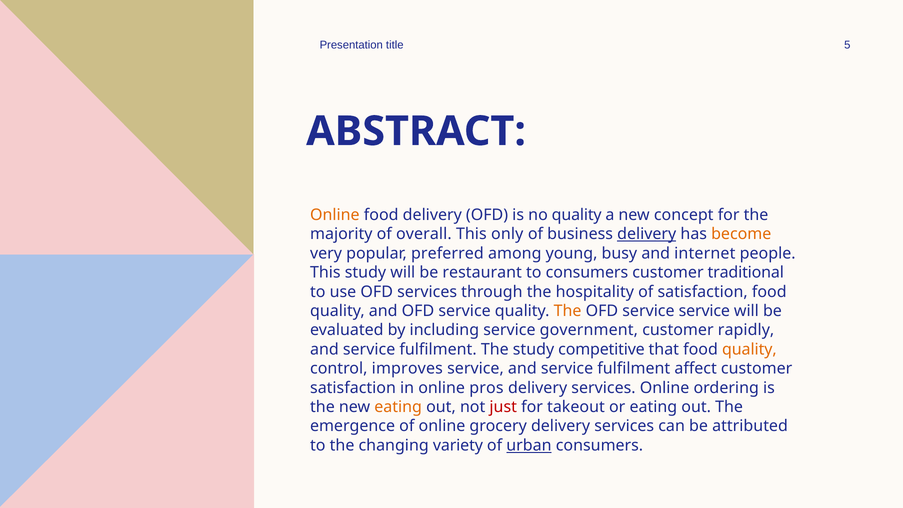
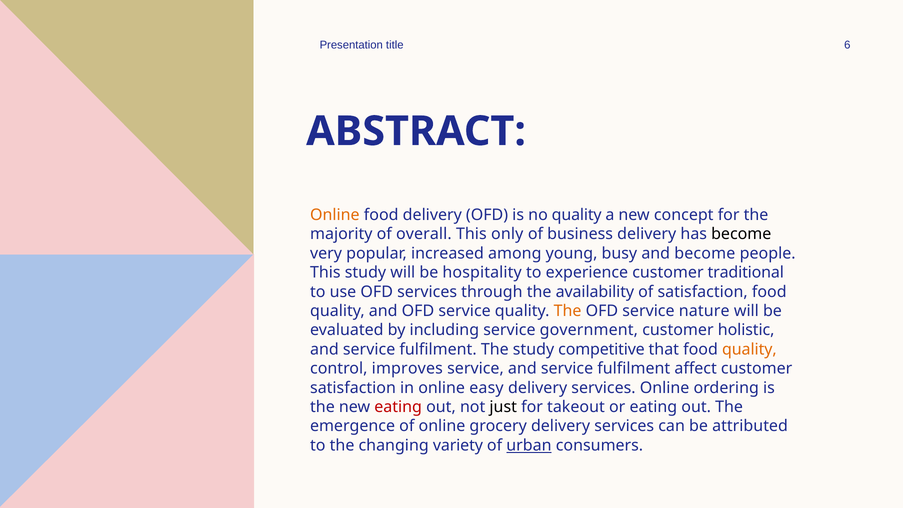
5: 5 -> 6 (847, 45)
delivery underline: present -> none (647, 234)
become colour: orange -> black (741, 234)
preferred: preferred -> increased (447, 253)
and internet: internet -> become (705, 253)
restaurant: restaurant -> hospitality (482, 273)
to consumers: consumers -> experience (587, 273)
hospitality: hospitality -> availability (595, 292)
service service: service -> nature (704, 311)
rapidly: rapidly -> holistic (746, 330)
pros: pros -> easy (486, 388)
eating colour: orange -> red (398, 407)
just colour: red -> black (503, 407)
